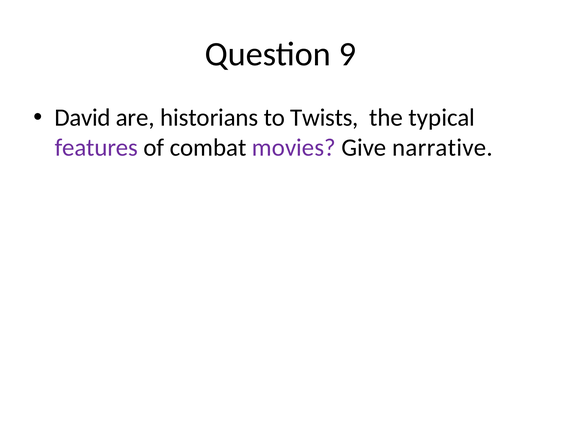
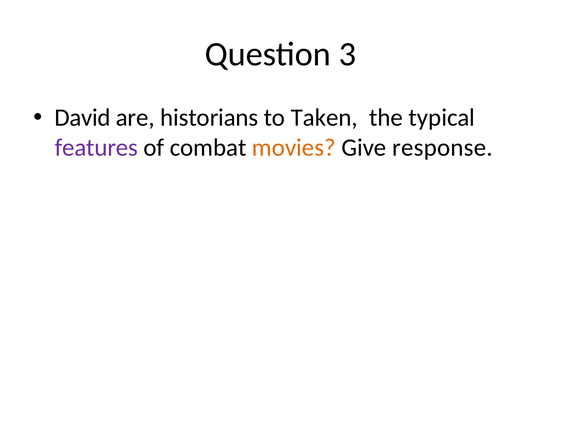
9: 9 -> 3 (347, 54)
Twists: Twists -> Taken (324, 118)
movies colour: purple -> orange (294, 148)
narrative: narrative -> response (443, 148)
